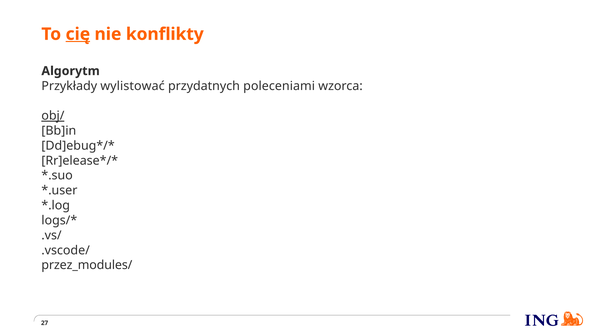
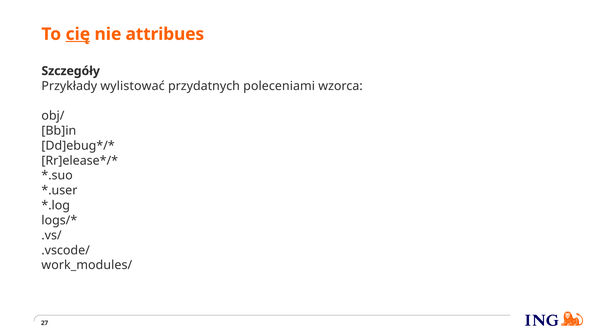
konflikty: konflikty -> attribues (165, 34)
Algorytm: Algorytm -> Szczegóły (71, 71)
obj/ underline: present -> none (53, 116)
przez_modules/: przez_modules/ -> work_modules/ (87, 265)
